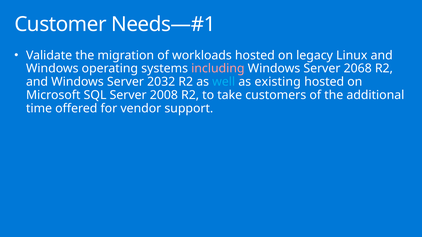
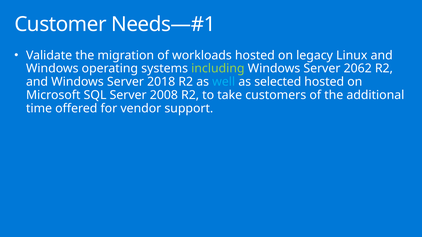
including colour: pink -> light green (218, 69)
2068: 2068 -> 2062 (358, 69)
2032: 2032 -> 2018 (161, 82)
existing: existing -> selected (278, 82)
